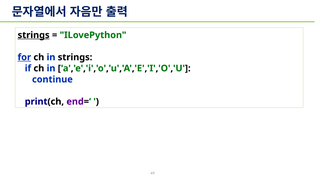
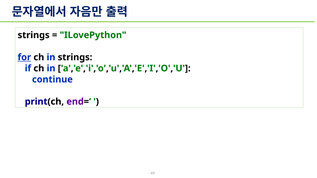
strings underline: present -> none (34, 35)
